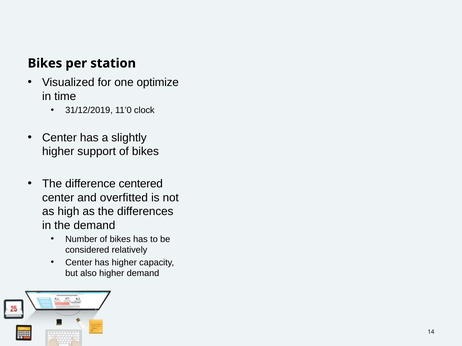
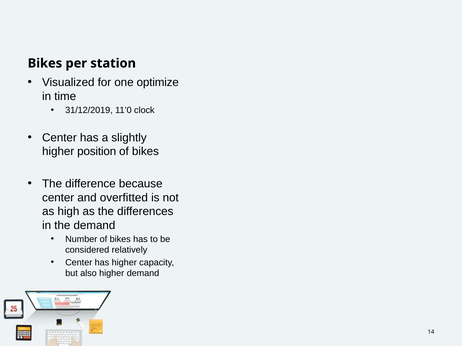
support: support -> position (97, 152)
centered: centered -> because (141, 184)
